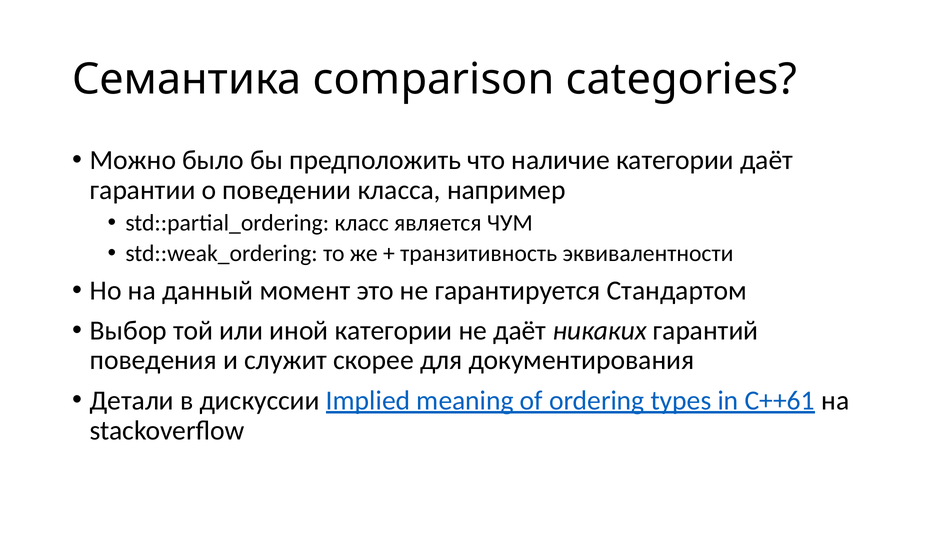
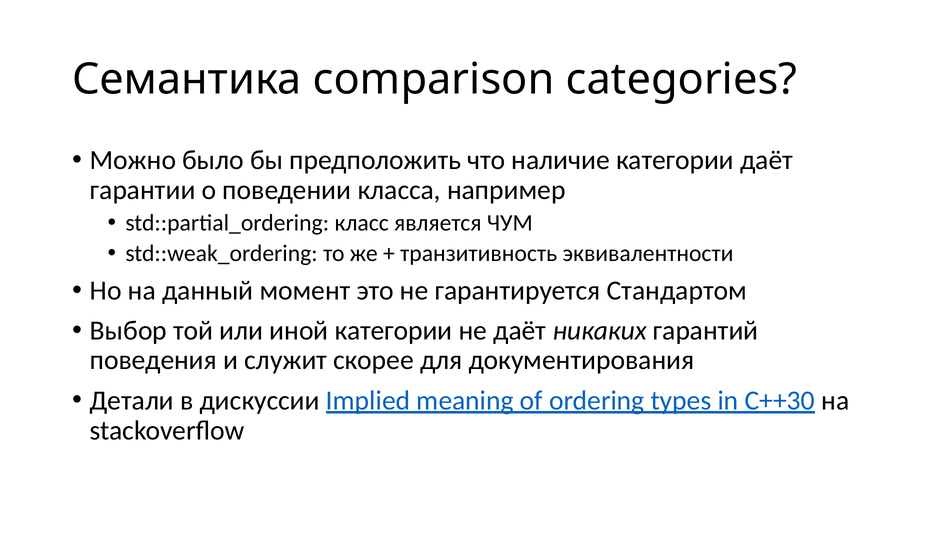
C++61: C++61 -> C++30 (780, 400)
